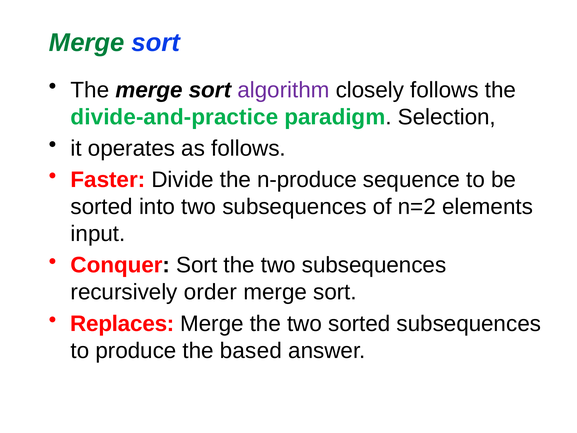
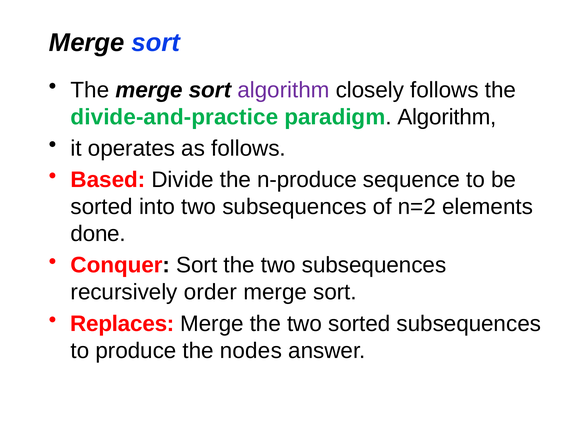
Merge colour: green -> black (87, 43)
paradigm Selection: Selection -> Algorithm (447, 117)
Faster: Faster -> Based (108, 180)
input: input -> done (98, 234)
based: based -> nodes (251, 350)
